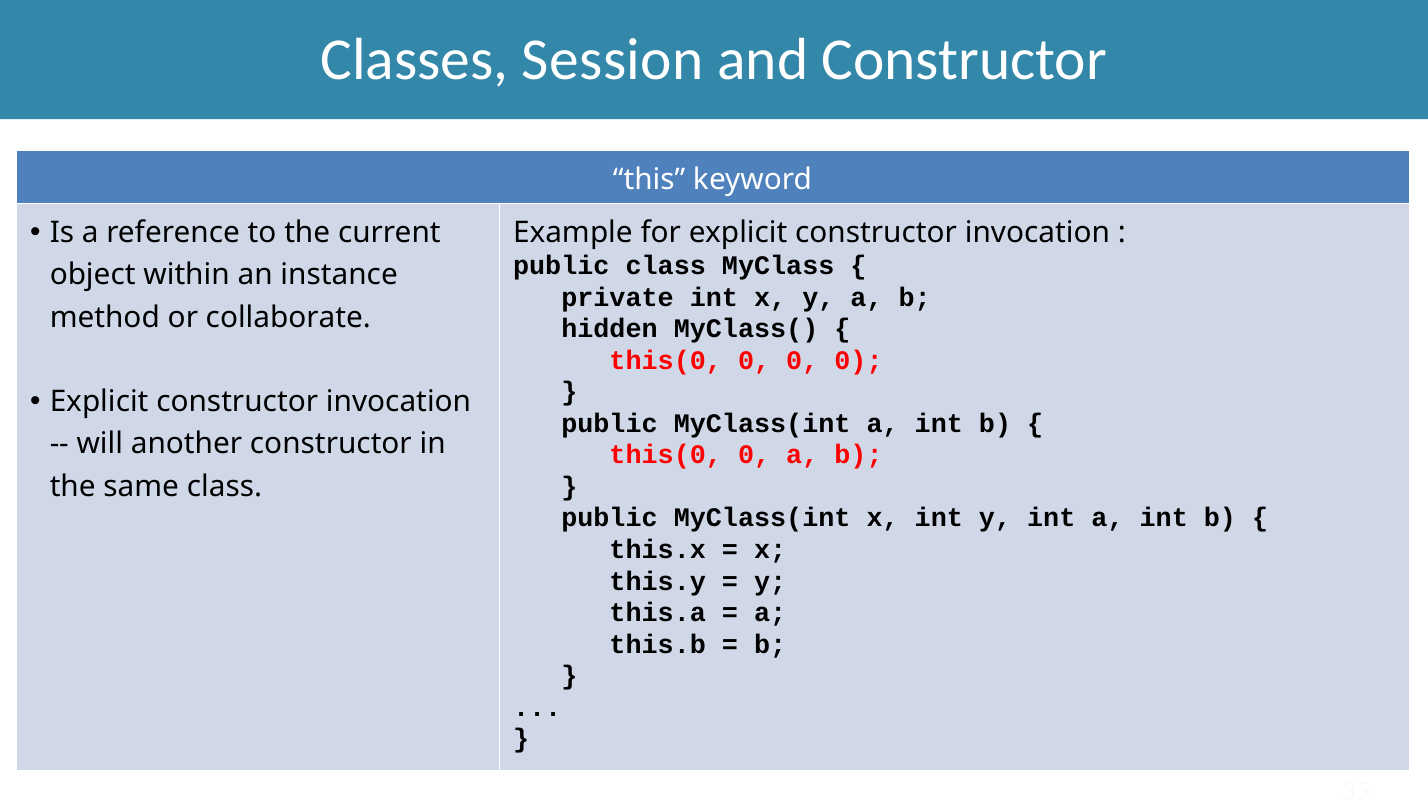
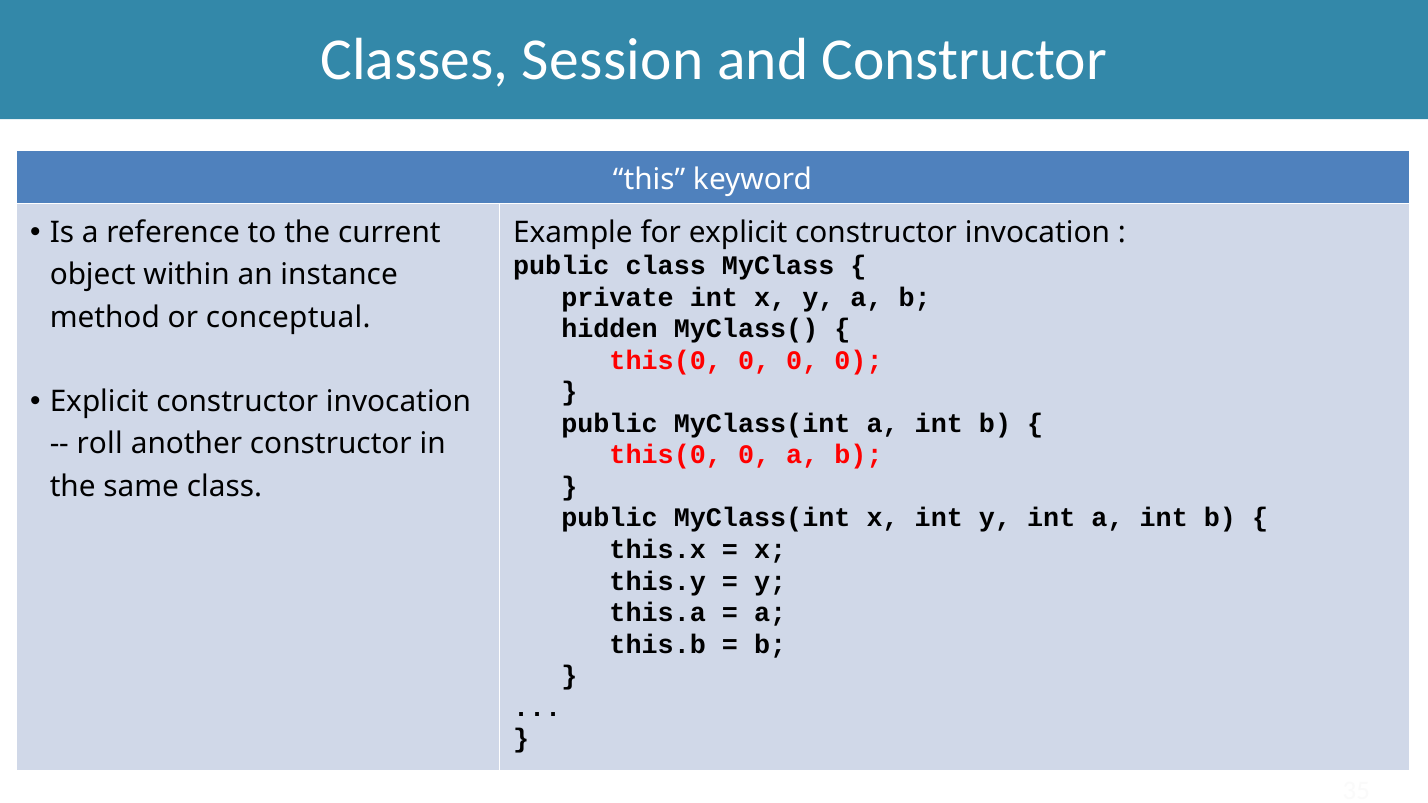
collaborate: collaborate -> conceptual (288, 317)
will: will -> roll (100, 444)
